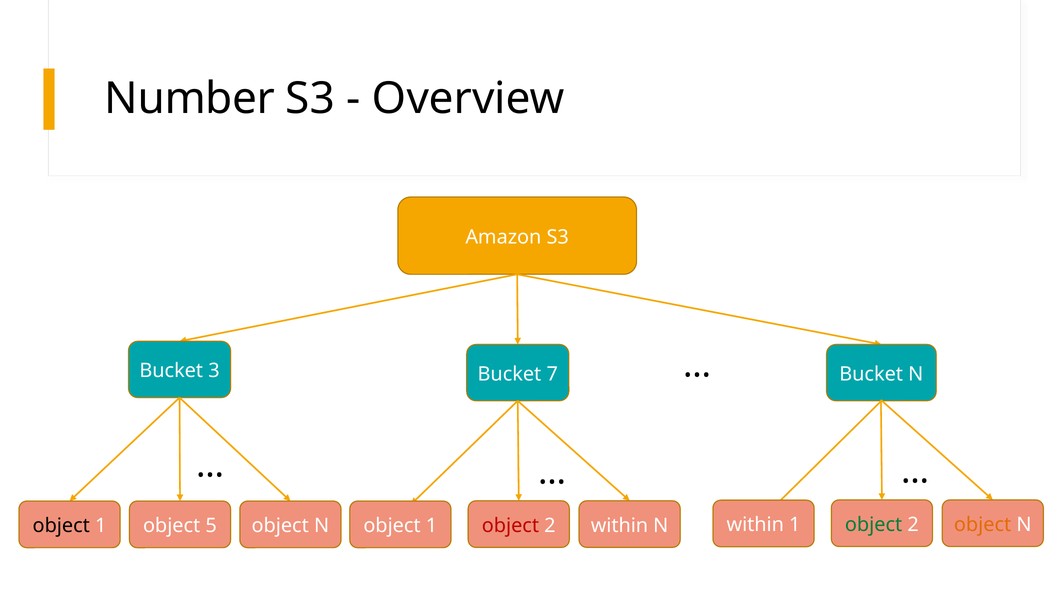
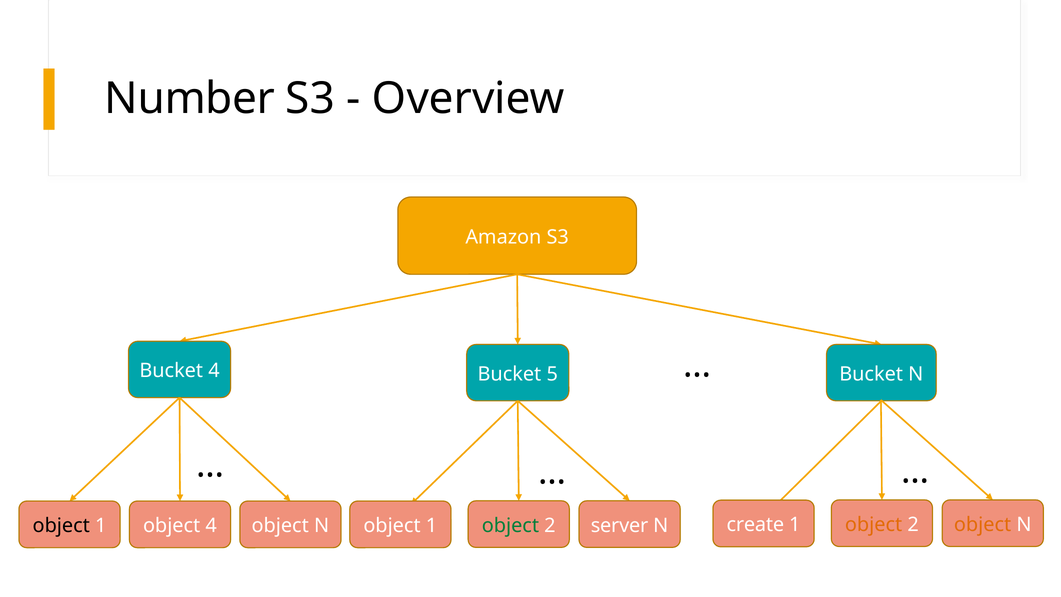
Bucket 3: 3 -> 4 (214, 371)
7: 7 -> 5 (552, 374)
within: within -> create (755, 525)
object colour: green -> orange (874, 524)
object 5: 5 -> 4 (211, 526)
object colour: red -> green (510, 525)
2 within: within -> server (620, 525)
